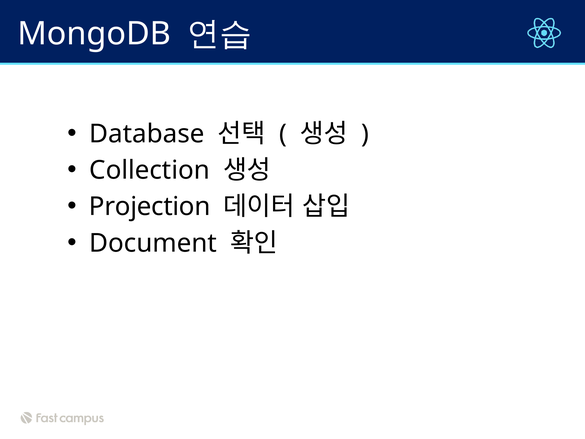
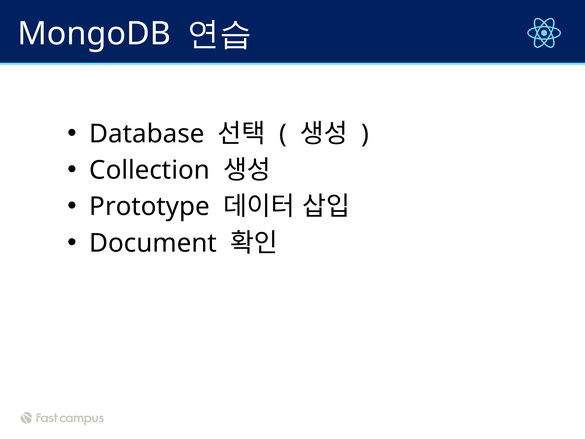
Projection: Projection -> Prototype (150, 207)
